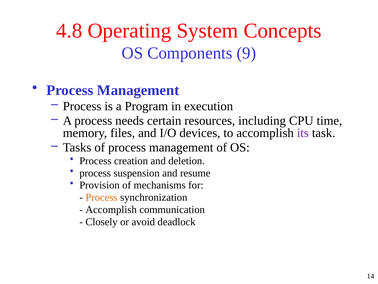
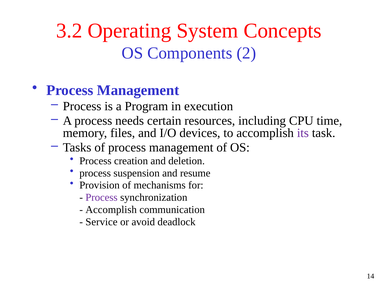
4.8: 4.8 -> 3.2 (69, 31)
9: 9 -> 2 (246, 53)
Process colour: orange -> purple (102, 197)
Closely: Closely -> Service (101, 221)
